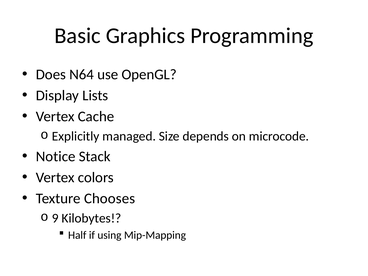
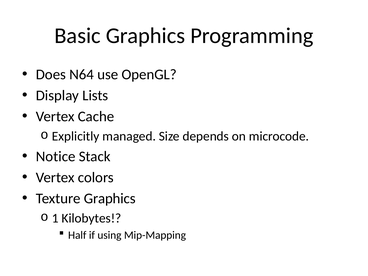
Texture Chooses: Chooses -> Graphics (110, 199)
9: 9 -> 1 (55, 218)
